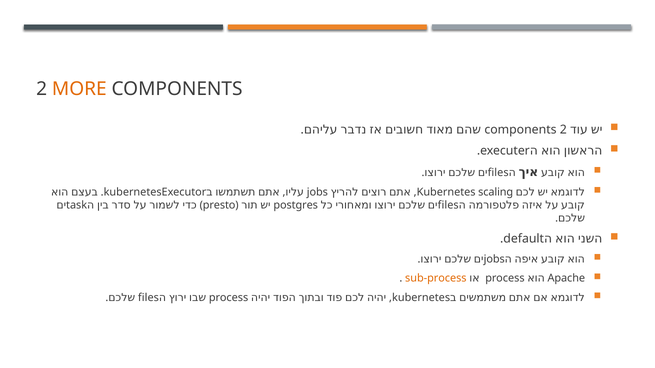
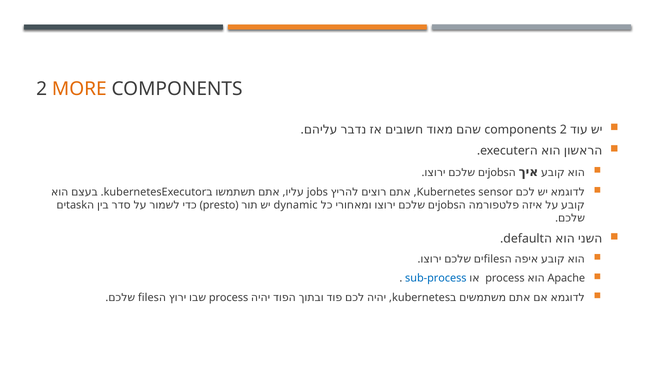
files: files -> jobs (498, 173)
scaling: scaling -> sensor (496, 192)
postgres: postgres -> dynamic (296, 206)
files: files -> jobs (448, 206)
jobs: jobs -> files (494, 259)
sub-process colour: orange -> blue (436, 279)
